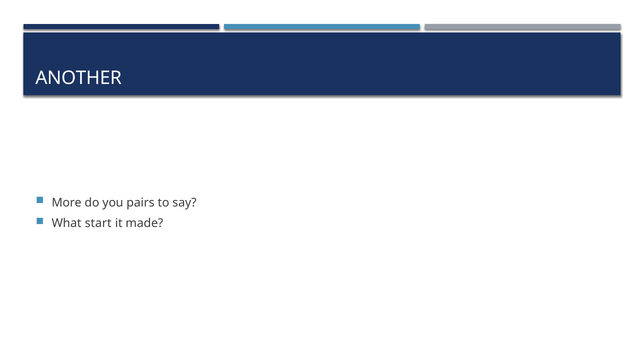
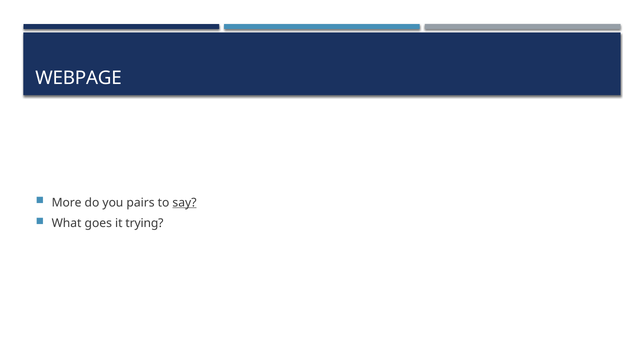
ANOTHER: ANOTHER -> WEBPAGE (79, 78)
say underline: none -> present (185, 203)
start: start -> goes (98, 224)
made: made -> trying (144, 224)
